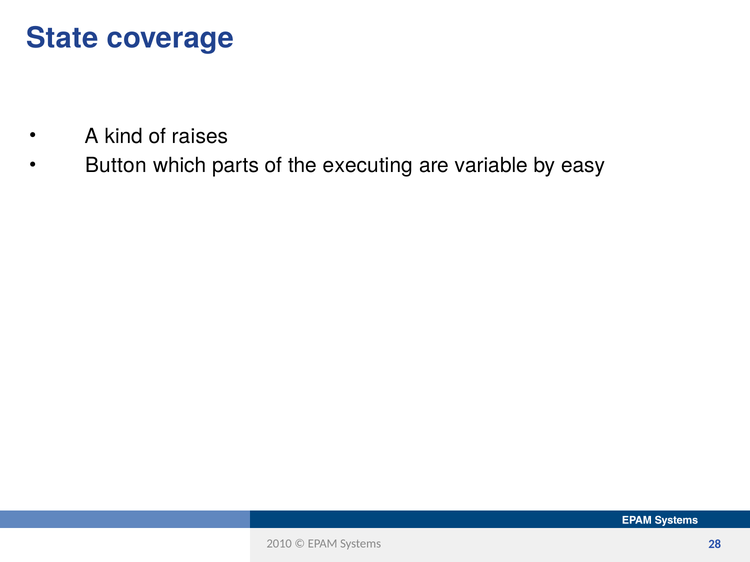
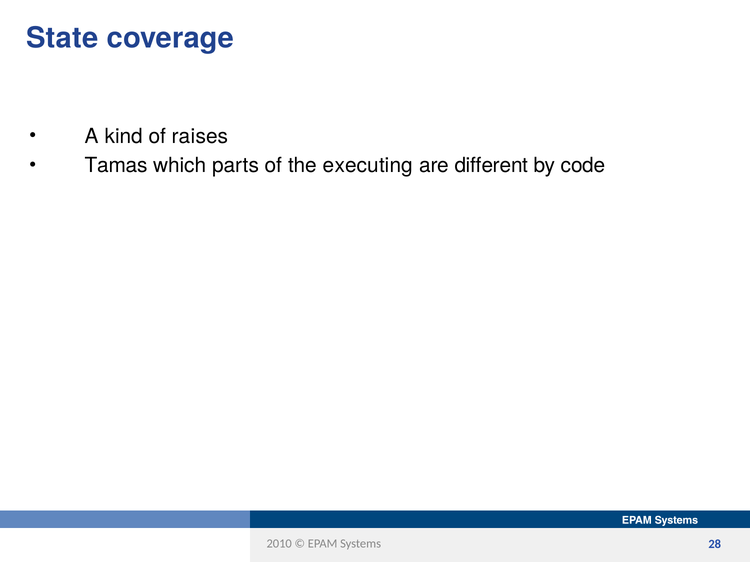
Button: Button -> Tamas (116, 166)
variable: variable -> different (491, 166)
easy: easy -> code (583, 166)
